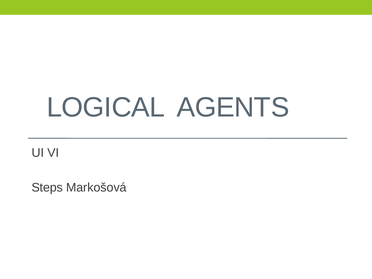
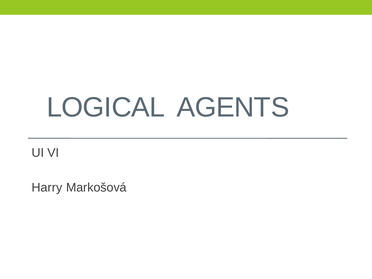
Steps: Steps -> Harry (47, 187)
